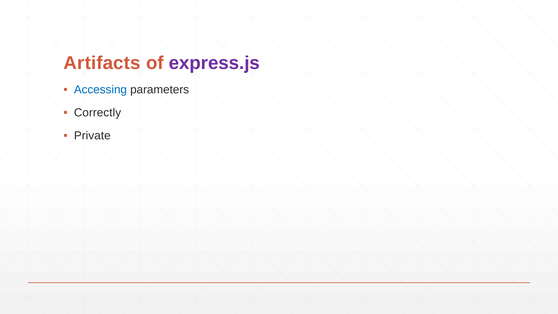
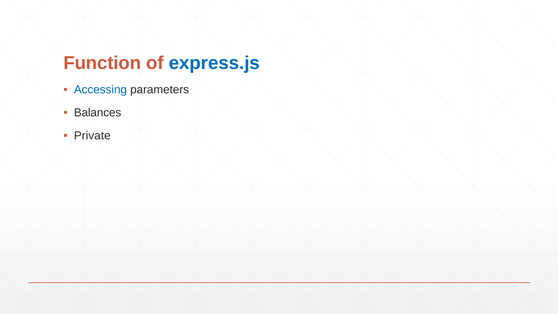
Artifacts: Artifacts -> Function (102, 63)
express.js colour: purple -> blue (214, 63)
Correctly: Correctly -> Balances (98, 113)
